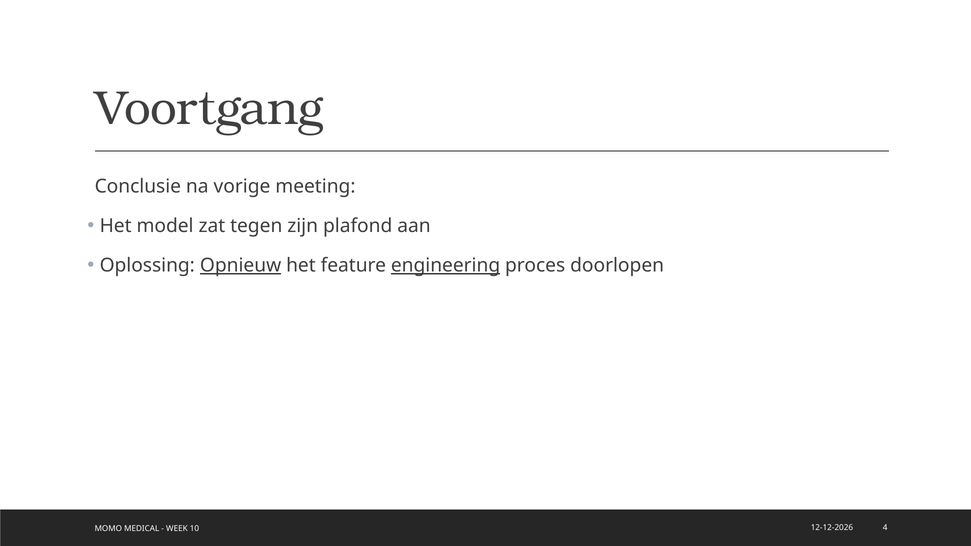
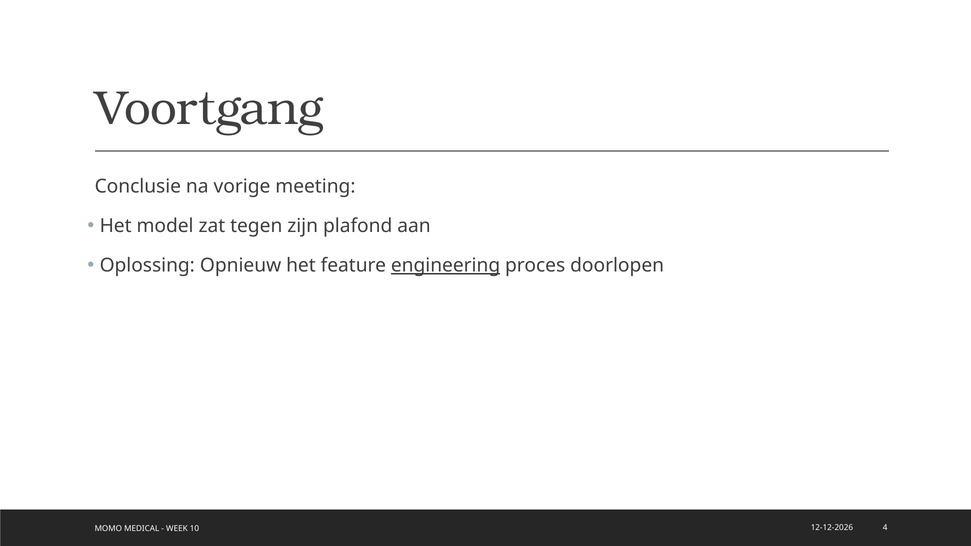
Opnieuw underline: present -> none (241, 266)
